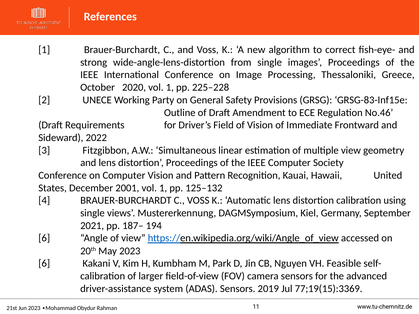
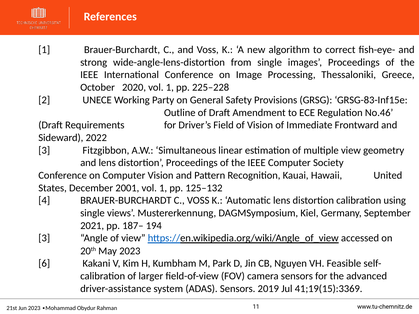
6: 6 -> 3 (44, 238)
77;19(15):3369: 77;19(15):3369 -> 41;19(15):3369 (329, 289)
